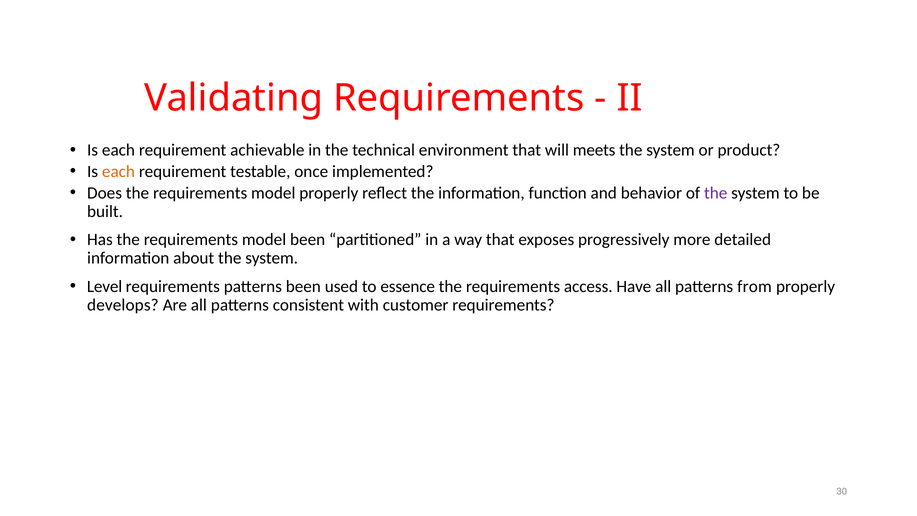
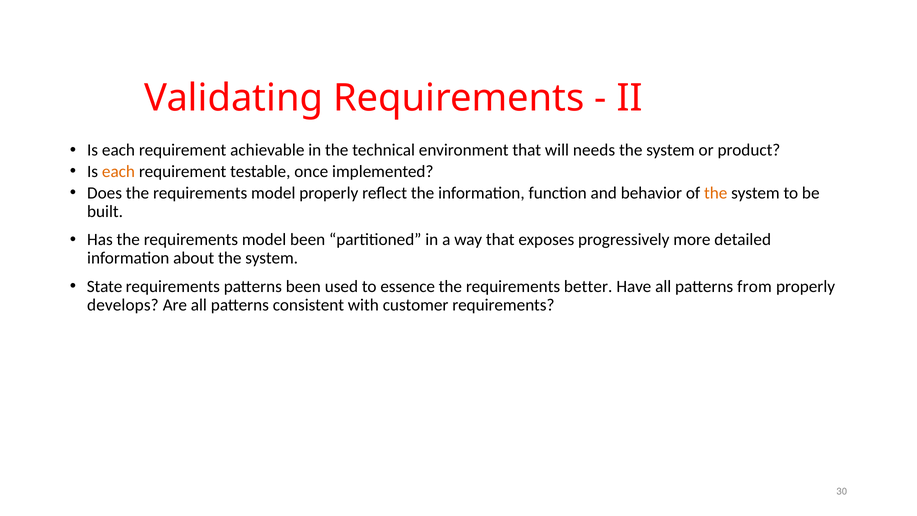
meets: meets -> needs (594, 150)
the colour: purple -> orange (716, 193)
Level: Level -> State (105, 286)
access: access -> better (588, 286)
